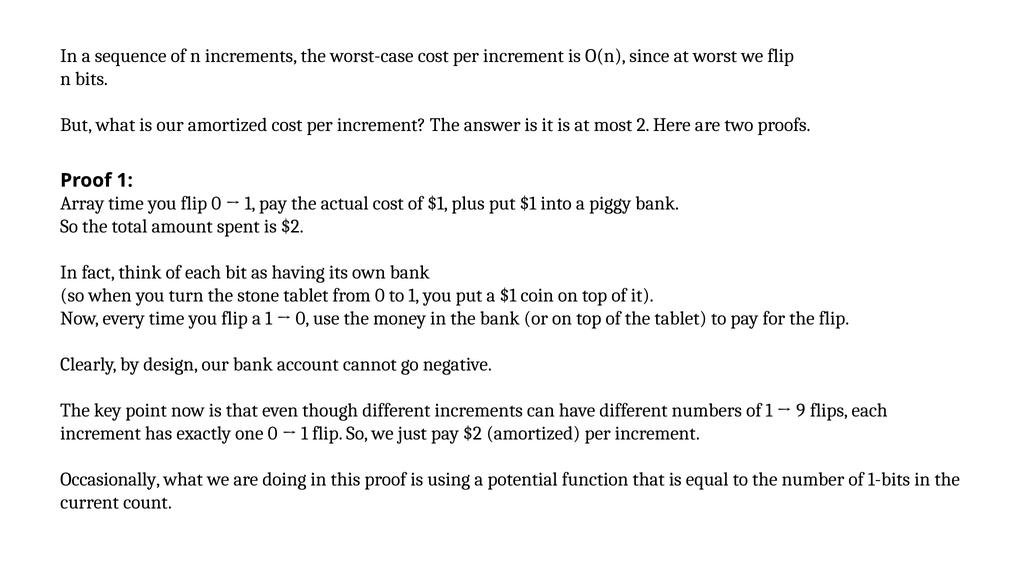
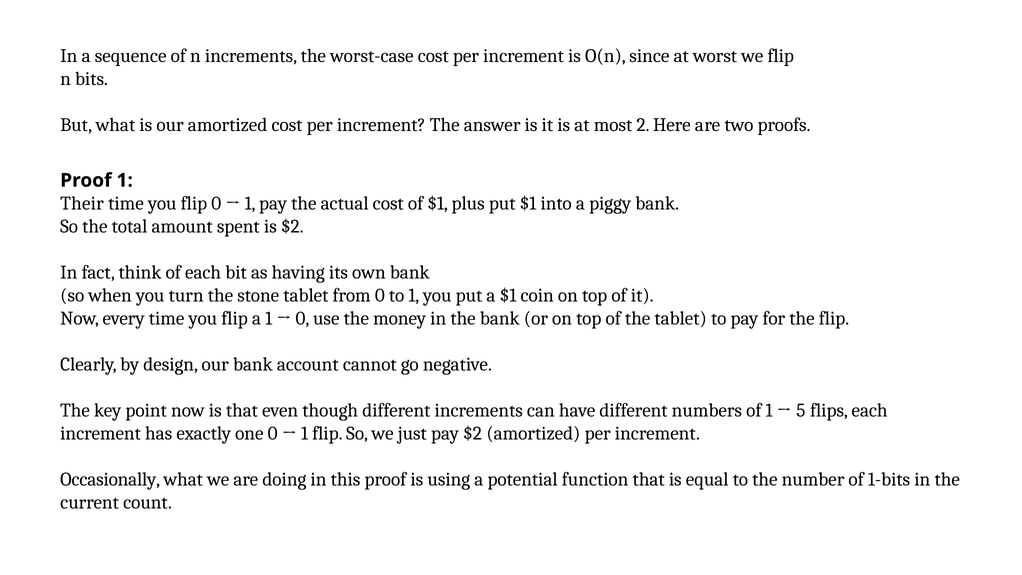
Array: Array -> Their (82, 203)
9: 9 -> 5 (801, 410)
